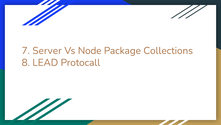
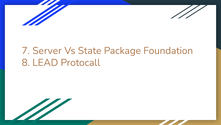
Node: Node -> State (90, 50)
Collections: Collections -> Foundation (168, 50)
